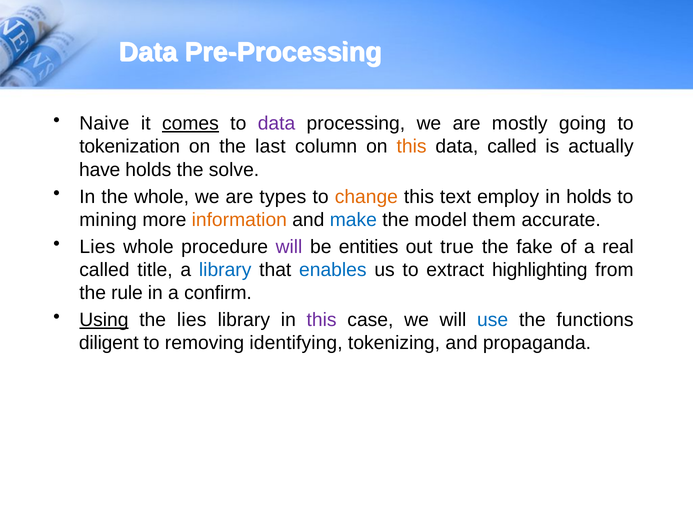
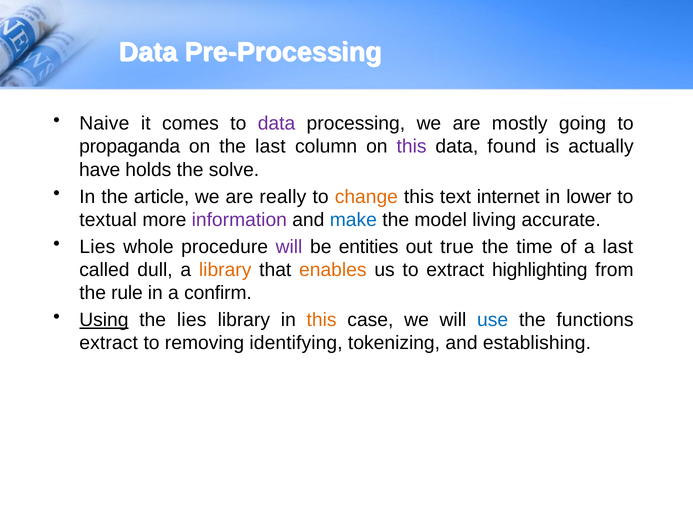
comes underline: present -> none (190, 123)
tokenization: tokenization -> propaganda (130, 147)
this colour: orange -> purple (412, 147)
data called: called -> found (512, 147)
the whole: whole -> article (162, 197)
types: types -> really (283, 197)
employ: employ -> internet (508, 197)
in holds: holds -> lower (589, 197)
mining: mining -> textual (108, 220)
information colour: orange -> purple (239, 220)
them: them -> living (494, 220)
fake: fake -> time (535, 247)
a real: real -> last (618, 247)
title: title -> dull (155, 270)
library colour: blue -> orange (225, 270)
enables colour: blue -> orange (333, 270)
this colour: purple -> orange (322, 320)
diligent: diligent -> extract (109, 343)
propaganda: propaganda -> establishing (537, 343)
